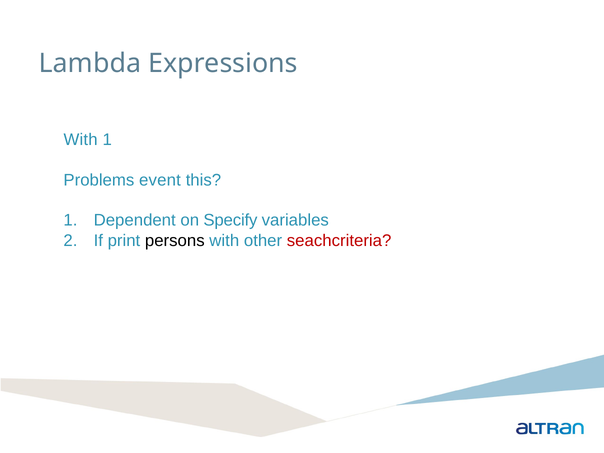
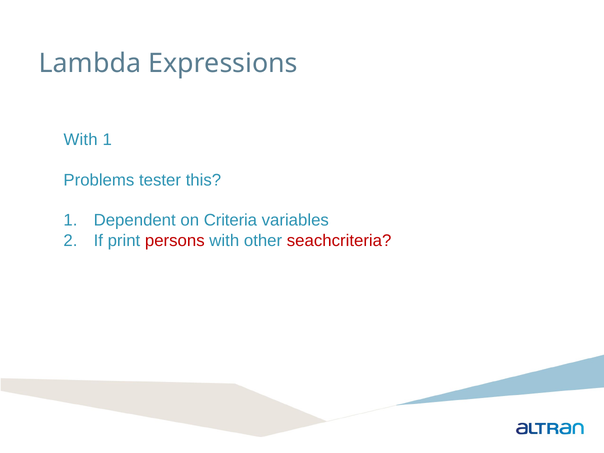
event: event -> tester (160, 180)
Specify: Specify -> Criteria (230, 220)
persons colour: black -> red (175, 241)
